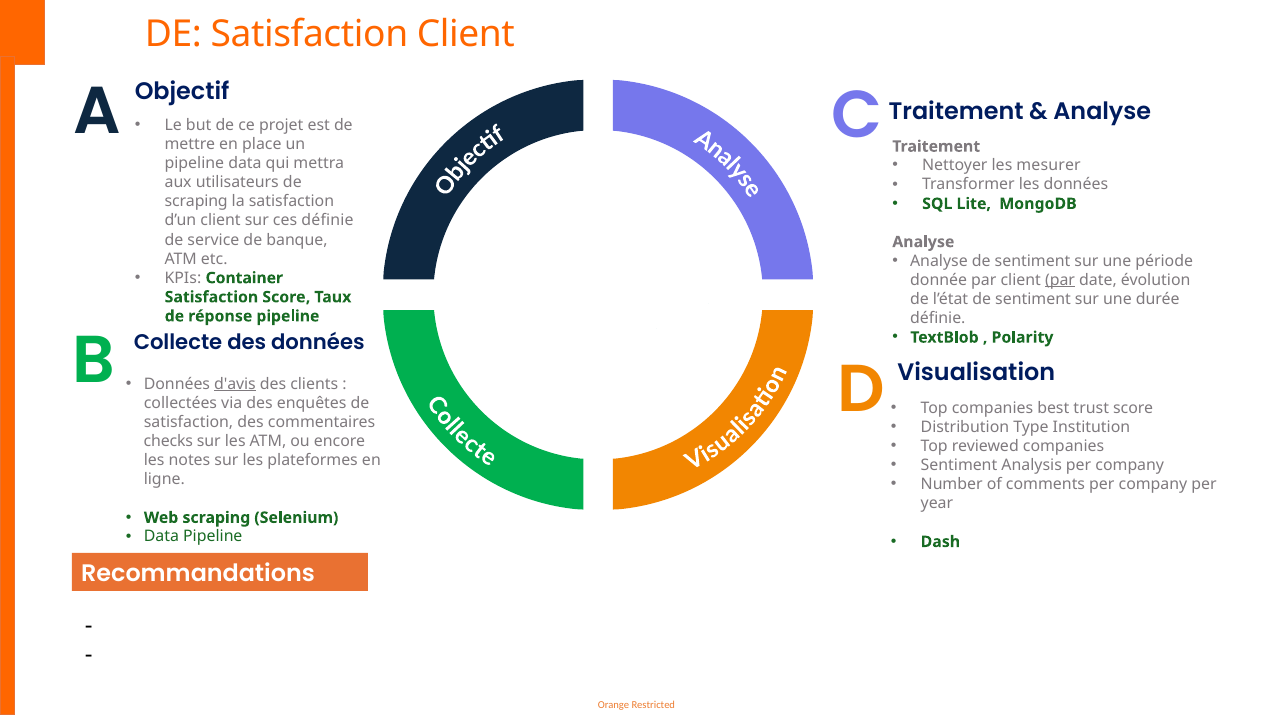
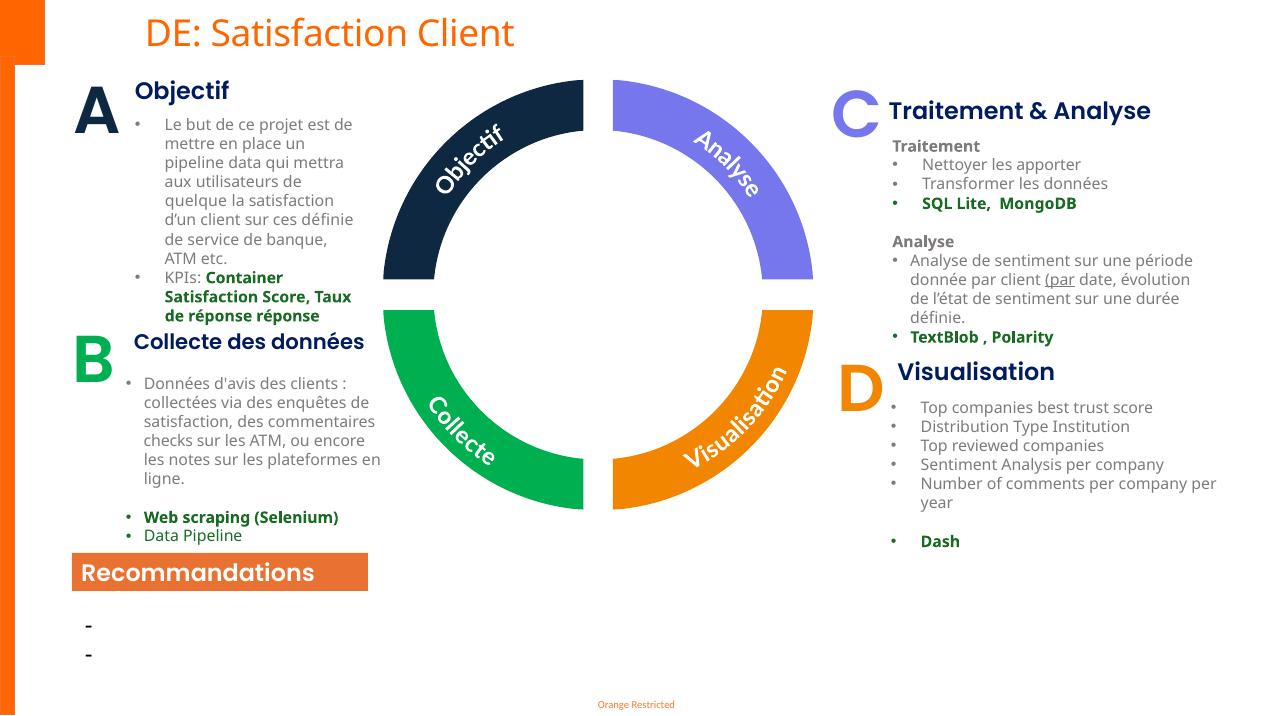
mesurer: mesurer -> apporter (1049, 166)
scraping: scraping -> quelque (196, 202)
réponse pipeline: pipeline -> réponse (288, 316)
d'avis underline: present -> none (235, 384)
